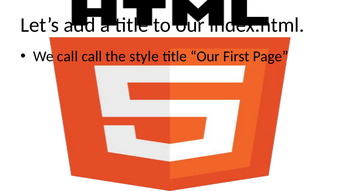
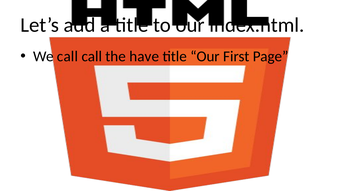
style: style -> have (144, 56)
